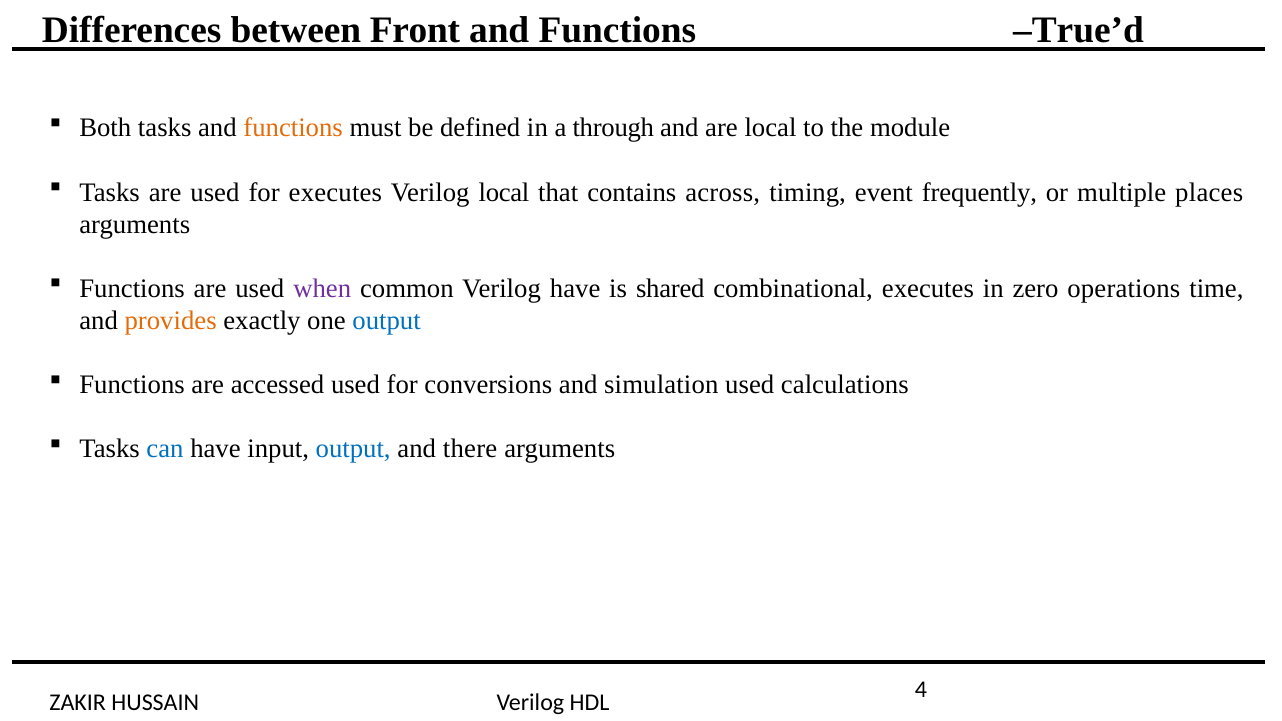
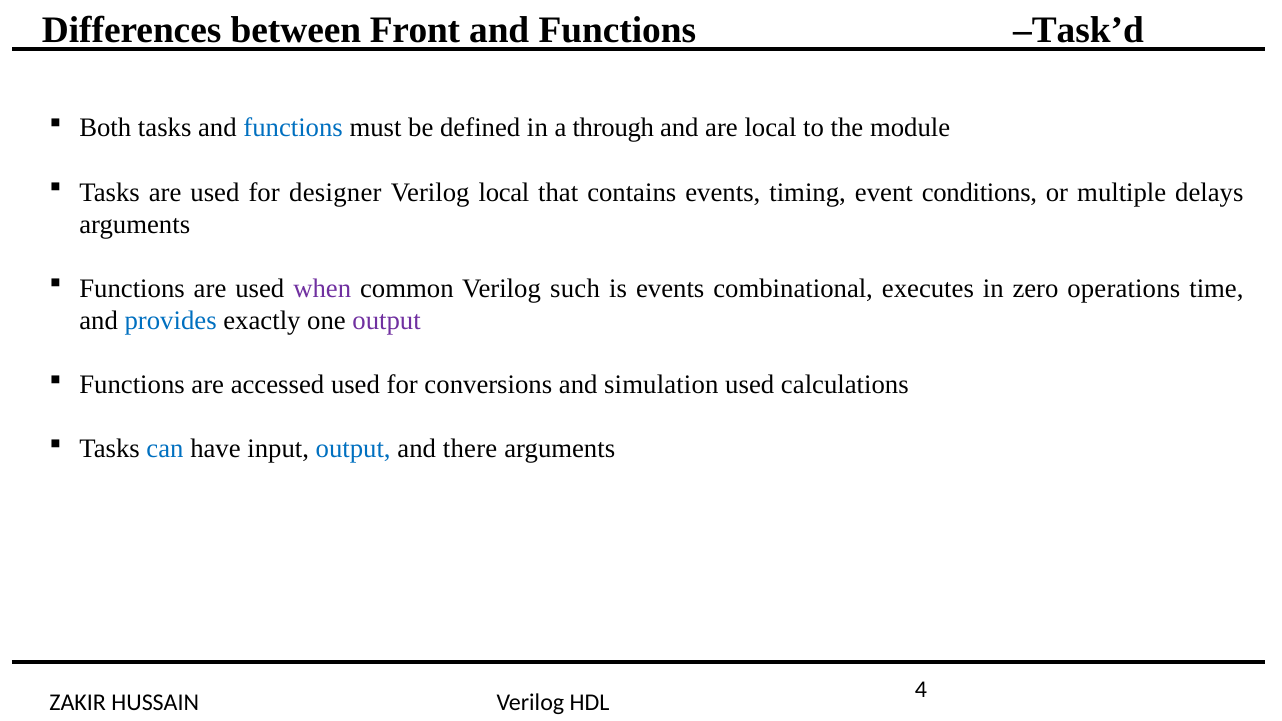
True’d: True’d -> Task’d (1078, 30)
functions colour: orange -> blue (293, 128)
for executes: executes -> designer (335, 192)
contains across: across -> events (723, 192)
frequently: frequently -> conditions (979, 192)
places: places -> delays (1209, 192)
Verilog have: have -> such (575, 288)
is shared: shared -> events (670, 288)
provides colour: orange -> blue (171, 321)
output colour: blue -> purple (387, 321)
